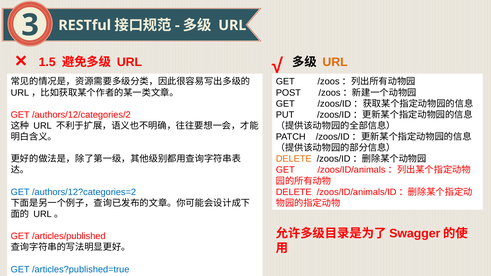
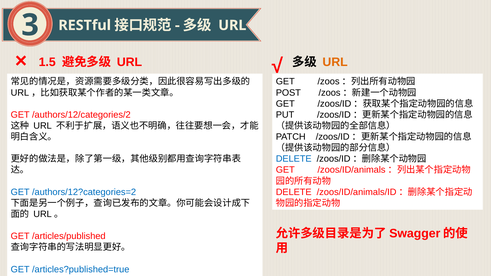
DELETE colour: orange -> blue (294, 159)
